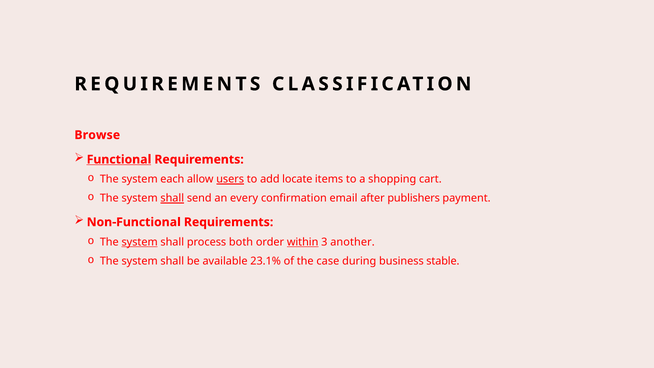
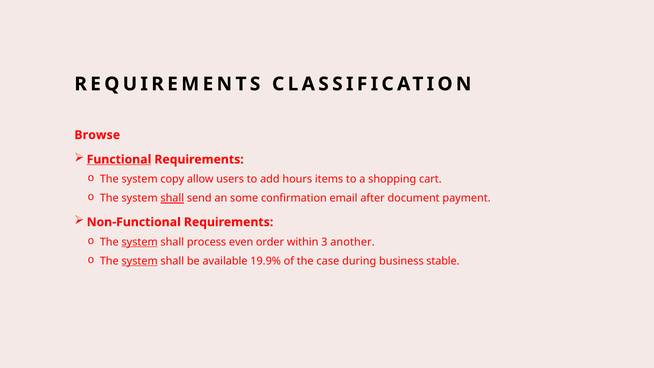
each: each -> copy (172, 179)
users underline: present -> none (230, 179)
locate: locate -> hours (297, 179)
every: every -> some (244, 198)
publishers: publishers -> document (414, 198)
both: both -> even (241, 242)
within underline: present -> none (303, 242)
system underline: none -> present (140, 261)
23.1%: 23.1% -> 19.9% (266, 261)
